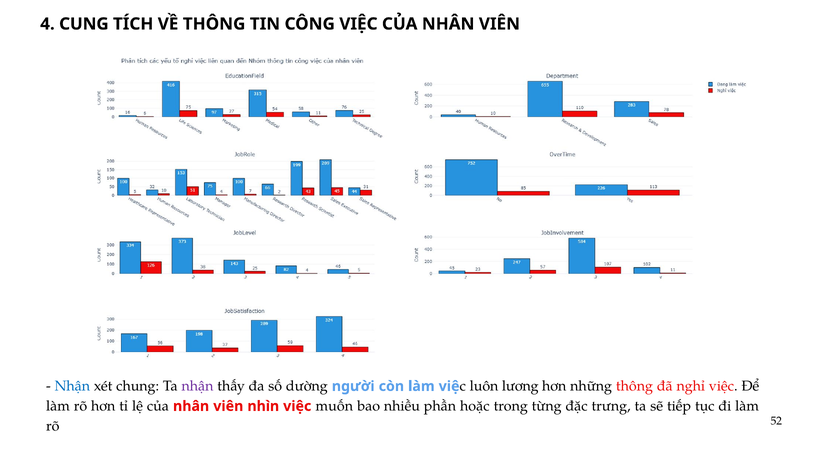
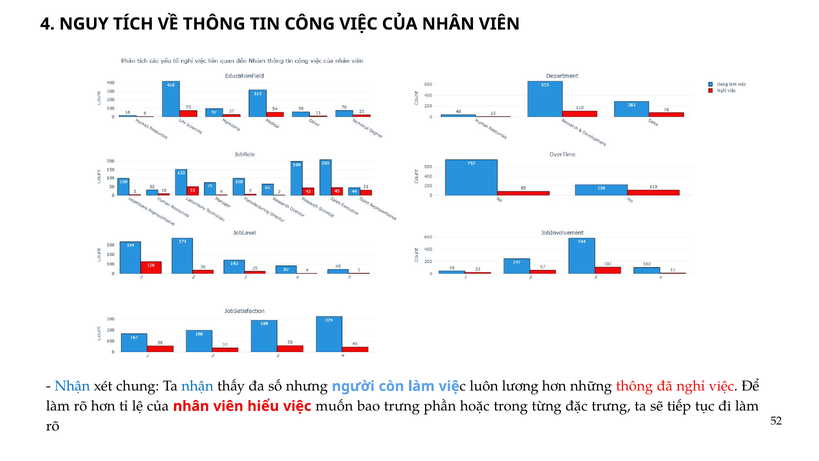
CUNG: CUNG -> NGUY (84, 24)
nhận colour: purple -> blue (197, 386)
dường: dường -> nhưng (307, 386)
nhìn: nhìn -> hiểu (263, 406)
bao nhiều: nhiều -> trưng (402, 406)
